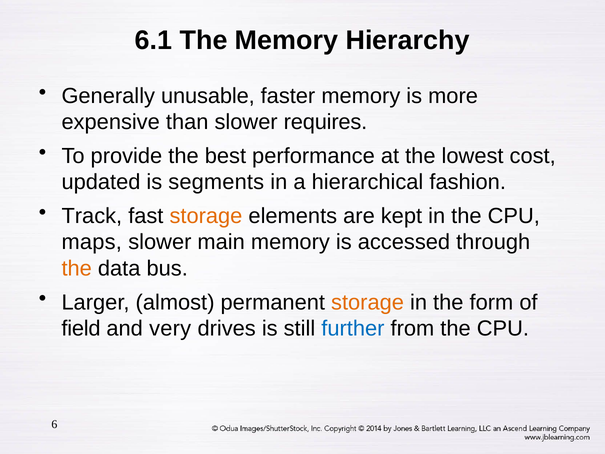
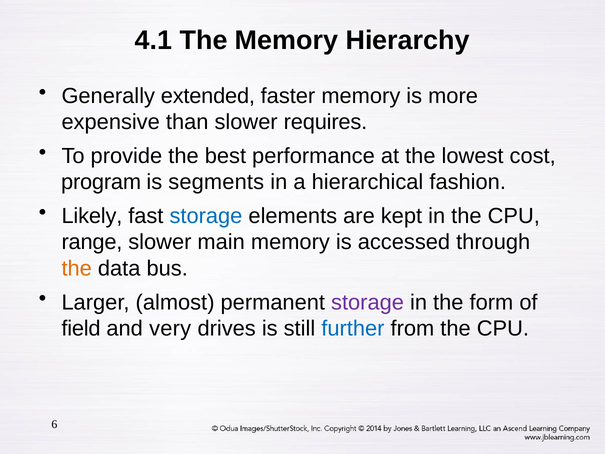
6.1: 6.1 -> 4.1 (154, 40)
unusable: unusable -> extended (208, 96)
updated: updated -> program (101, 182)
Track: Track -> Likely (92, 216)
storage colour: orange -> blue (206, 216)
maps: maps -> range (92, 242)
storage colour: orange -> purple (368, 302)
